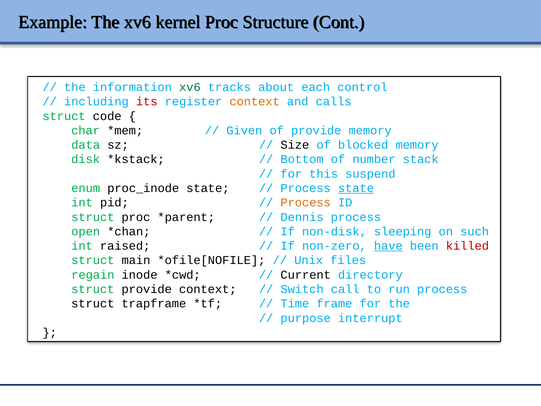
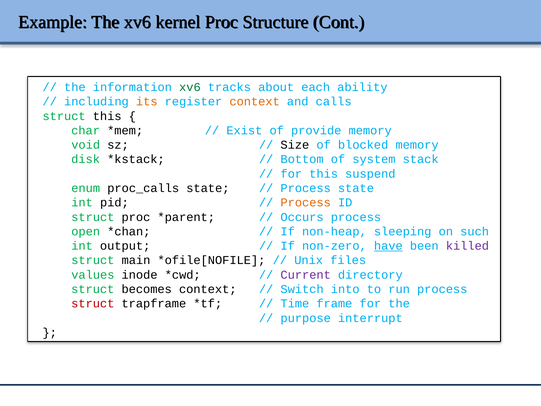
control: control -> ability (362, 87)
its colour: red -> orange (147, 102)
struct code: code -> this (107, 116)
Given: Given -> Exist (244, 130)
data: data -> void (86, 145)
number: number -> system (374, 159)
proc_inode: proc_inode -> proc_calls (143, 188)
state underline: present -> none (356, 188)
Dennis: Dennis -> Occurs (302, 217)
non-disk: non-disk -> non-heap (334, 231)
raised: raised -> output (125, 246)
killed colour: red -> purple (467, 246)
regain: regain -> values (93, 275)
Current colour: black -> purple (306, 275)
struct provide: provide -> becomes (147, 289)
call: call -> into (345, 289)
struct colour: black -> red (93, 303)
